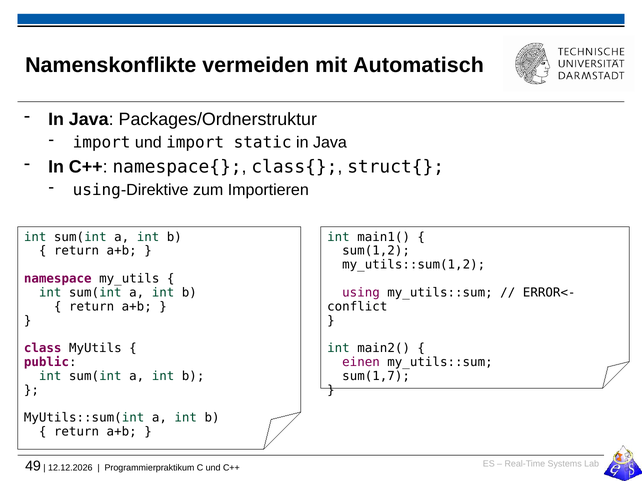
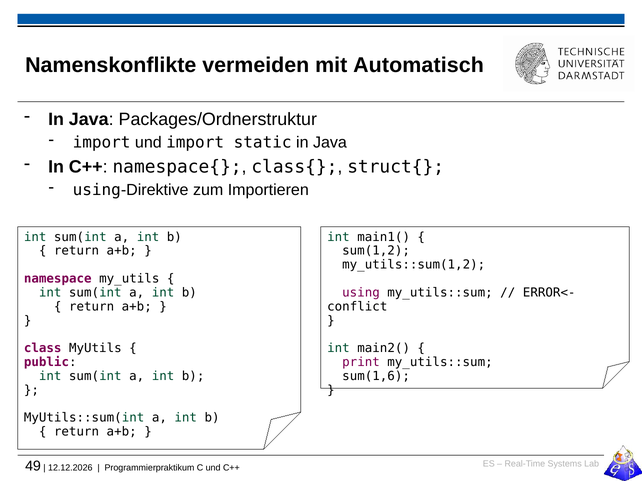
einen: einen -> print (361, 363)
sum(1,7: sum(1,7 -> sum(1,6 (376, 376)
